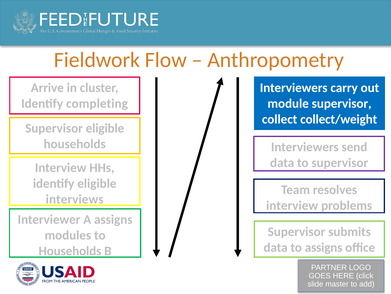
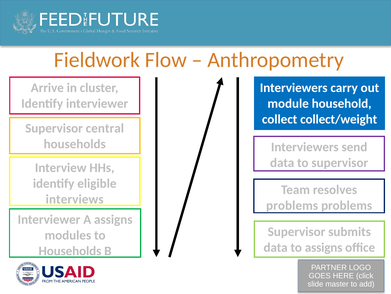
Identify completing: completing -> interviewer (97, 103)
module supervisor: supervisor -> household (342, 103)
Supervisor eligible: eligible -> central (105, 128)
interview: interview -> problems (292, 205)
